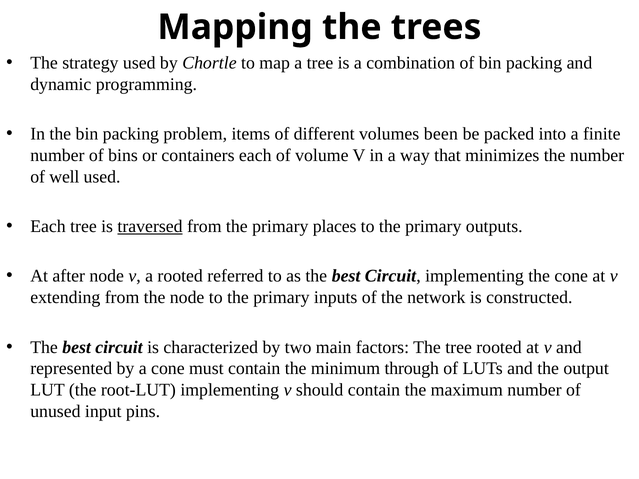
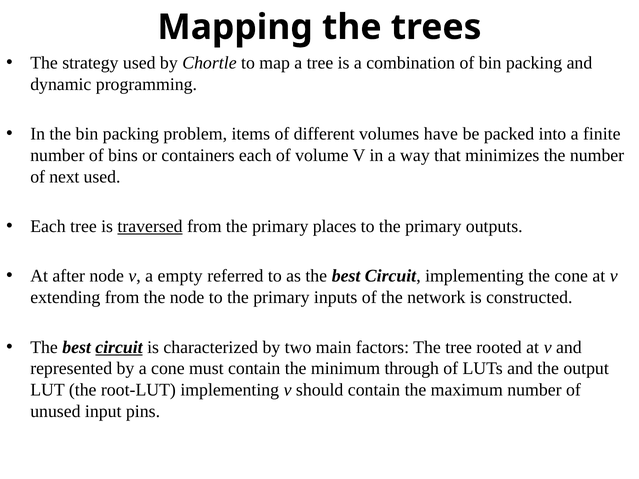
been: been -> have (441, 134)
well: well -> next (64, 177)
a rooted: rooted -> empty (180, 276)
circuit underline: none -> present (119, 347)
